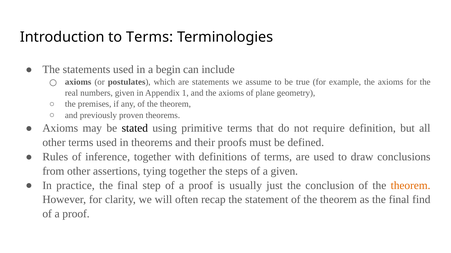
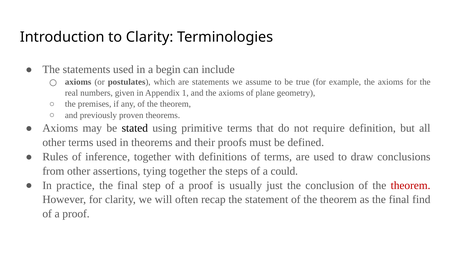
to Terms: Terms -> Clarity (150, 37)
a given: given -> could (284, 171)
theorem colour: orange -> red (411, 186)
